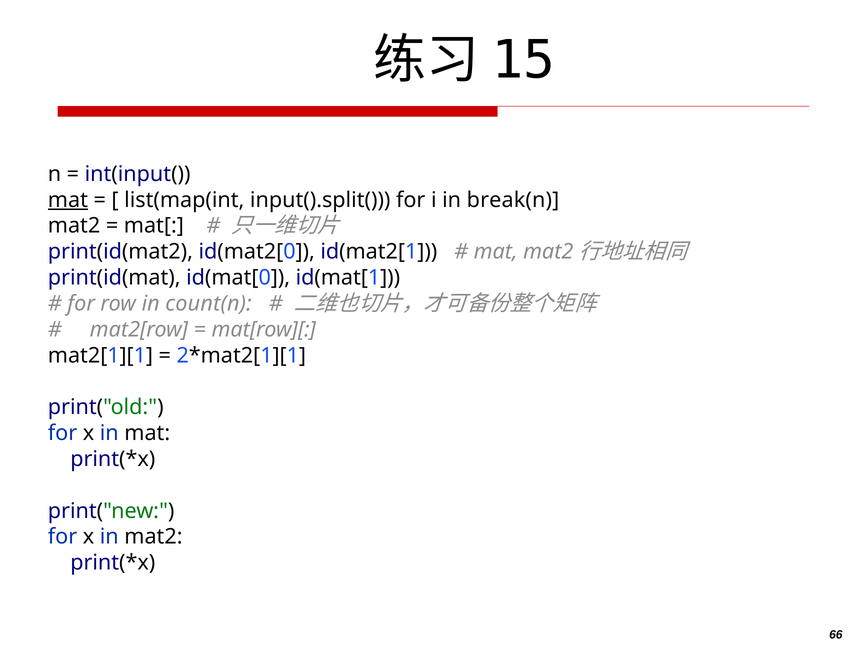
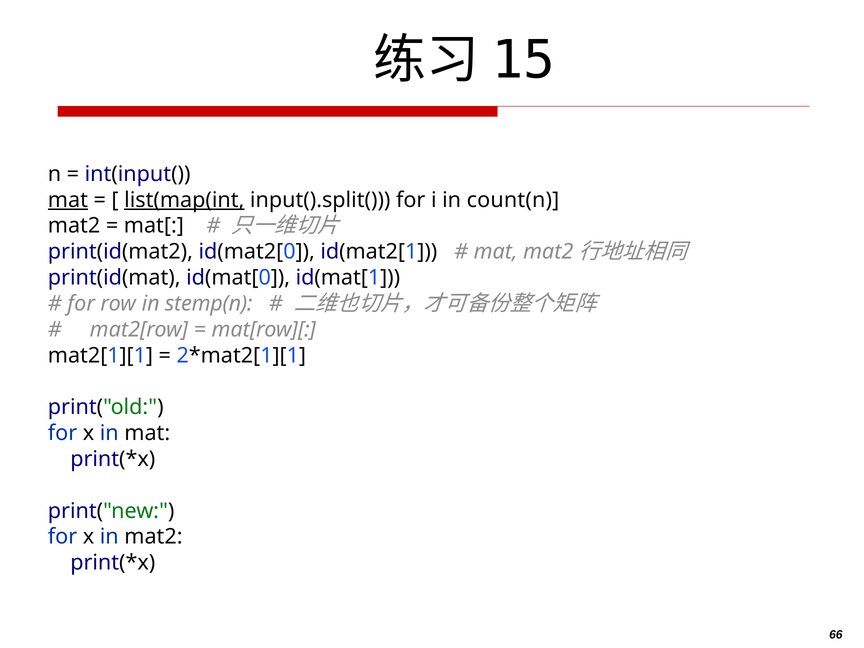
list(map(int underline: none -> present (184, 200)
break(n: break(n -> count(n (513, 200)
count(n: count(n -> stemp(n (209, 304)
